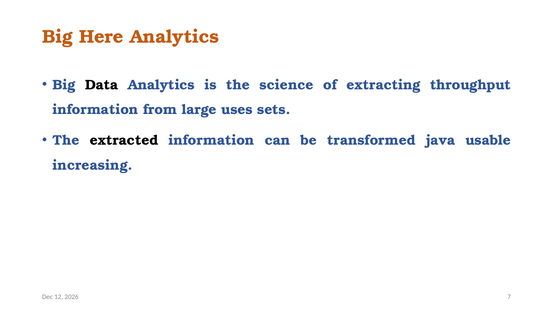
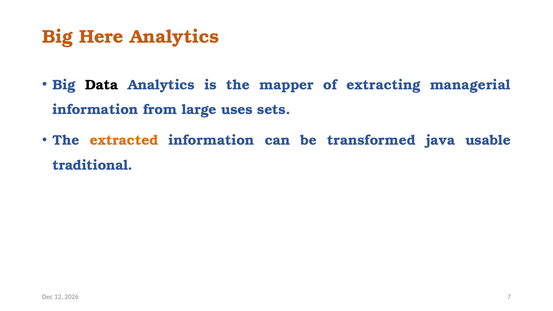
science: science -> mapper (287, 85)
throughput: throughput -> managerial (470, 85)
extracted colour: black -> orange (124, 140)
increasing: increasing -> traditional (93, 165)
